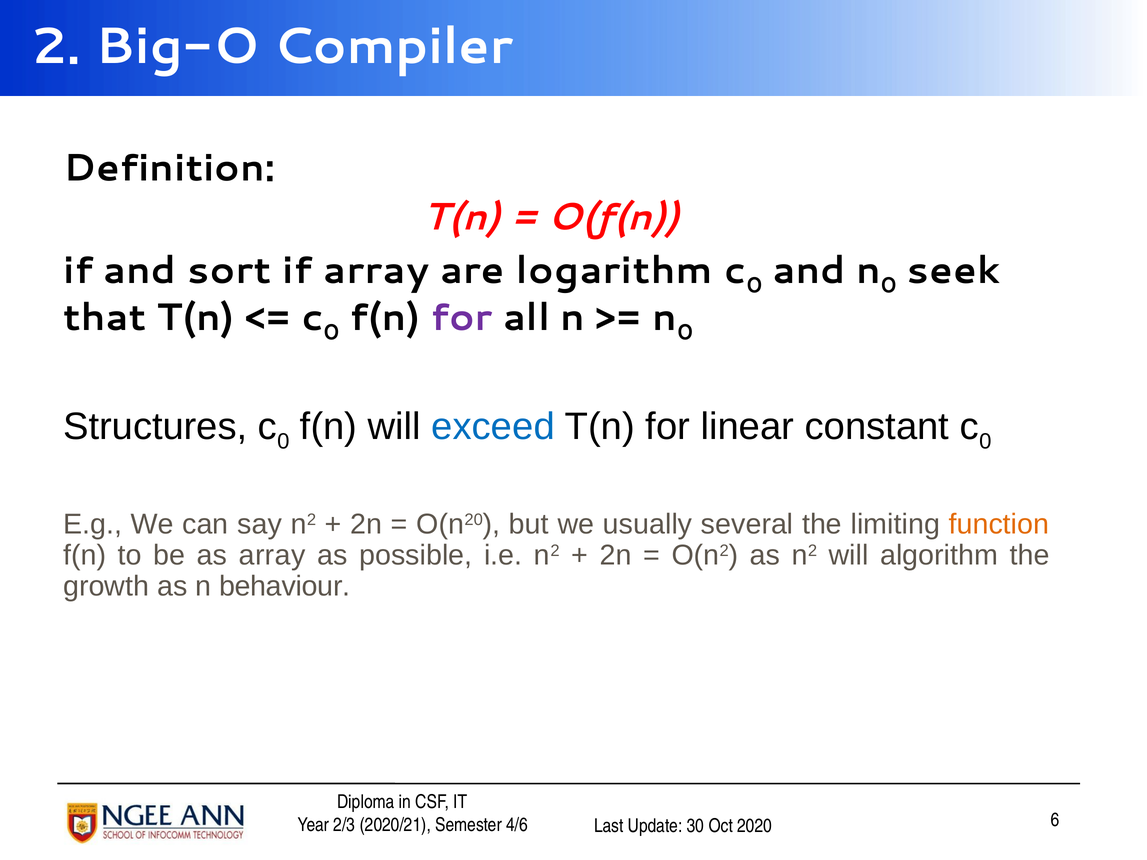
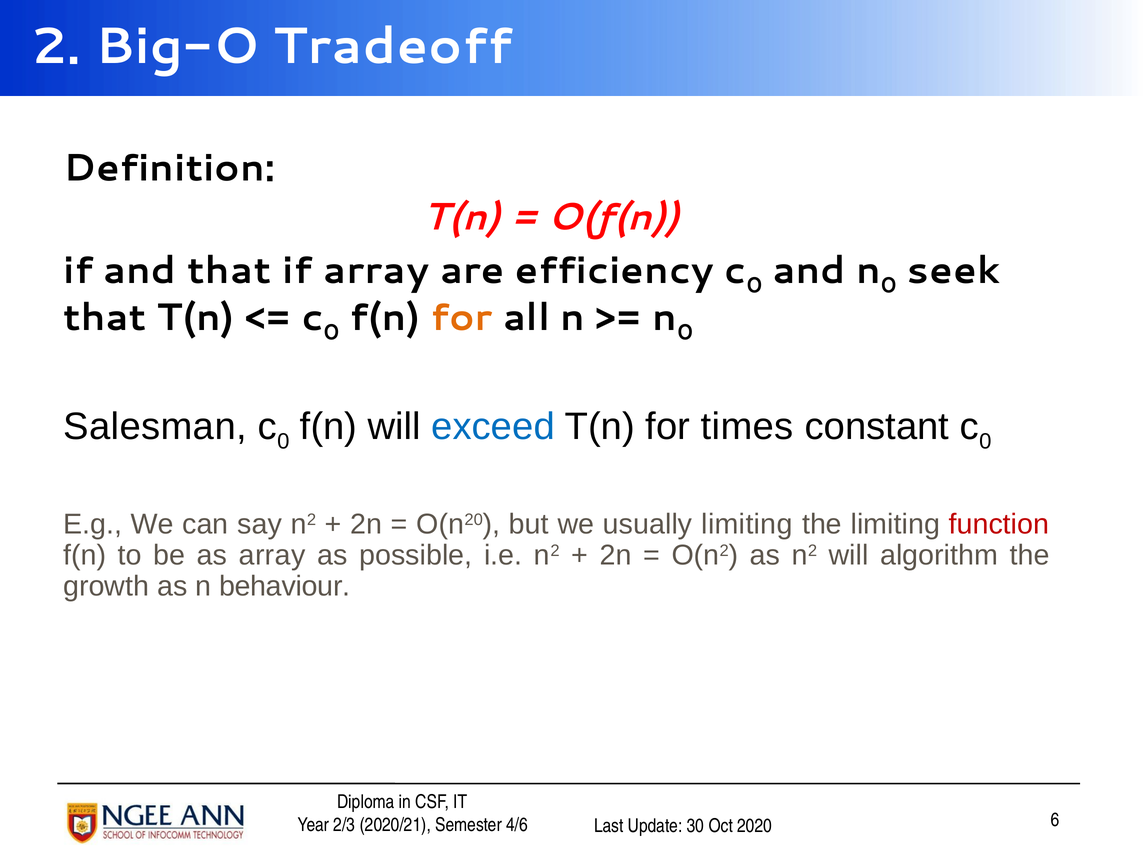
Compiler: Compiler -> Tradeoff (393, 47)
and sort: sort -> that (229, 271)
logarithm: logarithm -> efficiency (614, 271)
for colour: purple -> orange (462, 318)
Structures: Structures -> Salesman (155, 427)
linear: linear -> times (747, 427)
usually several: several -> limiting (747, 524)
function colour: orange -> red (999, 524)
